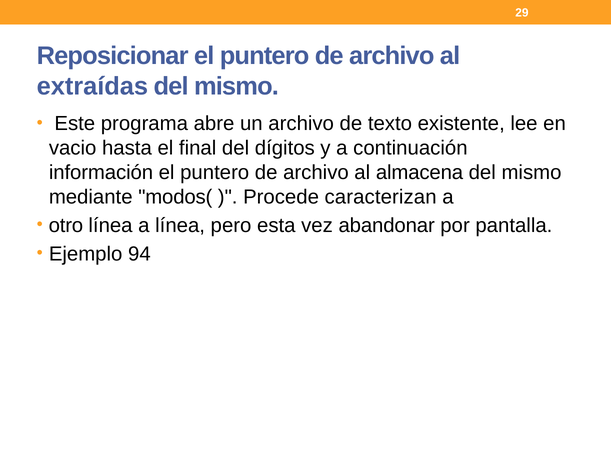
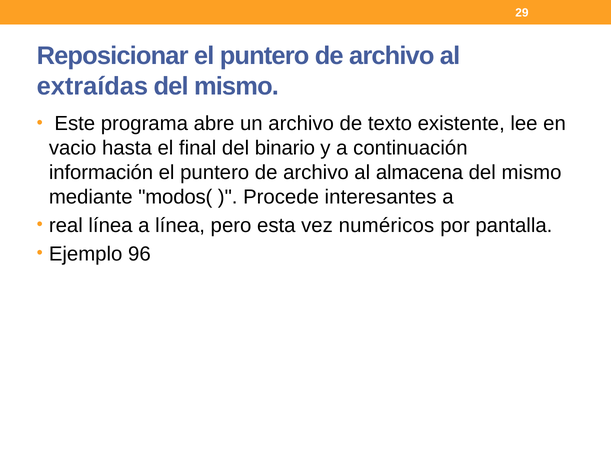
dígitos: dígitos -> binario (285, 148)
caracterizan: caracterizan -> interesantes (381, 197)
otro: otro -> real (66, 225)
abandonar: abandonar -> numéricos (386, 225)
94: 94 -> 96 (139, 254)
